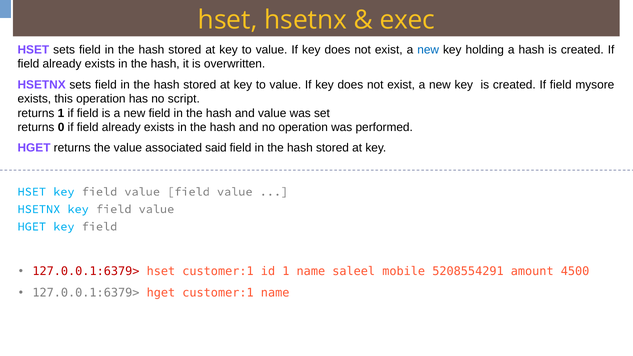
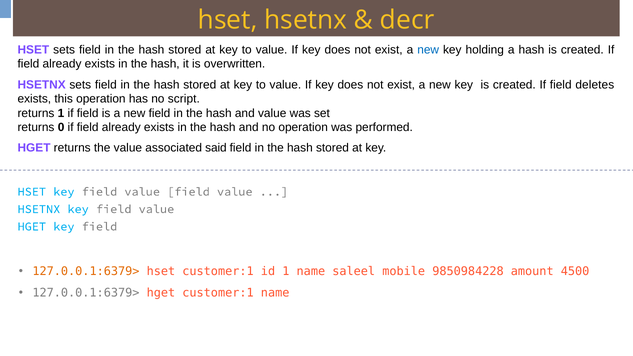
exec: exec -> decr (407, 20)
mysore: mysore -> deletes (595, 85)
127.0.0.1:6379> colour: red -> orange (86, 272)
5208554291: 5208554291 -> 9850984228 (468, 272)
